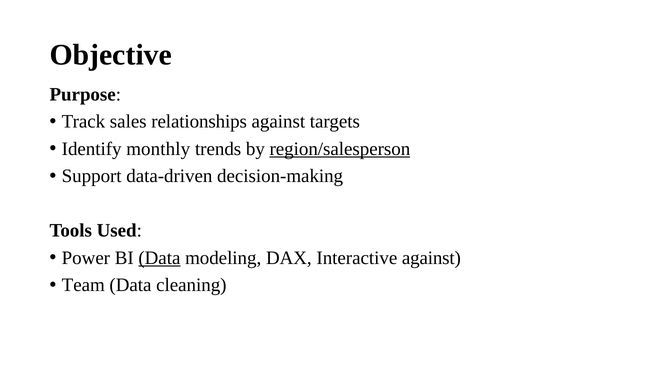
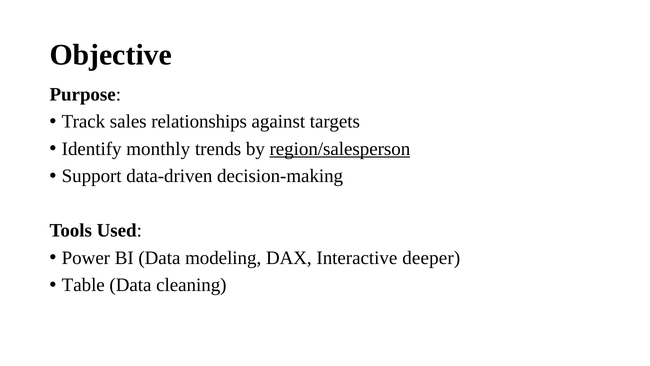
Data underline: present -> none (159, 258)
Interactive against: against -> deeper (431, 258)
Team: Team -> Table (83, 285)
